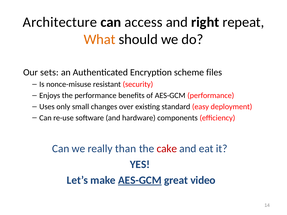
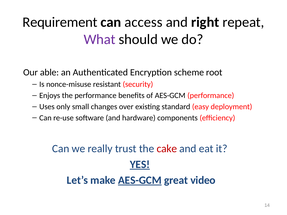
Architecture: Architecture -> Requirement (60, 22)
What colour: orange -> purple (100, 40)
sets: sets -> able (49, 72)
files: files -> root (214, 72)
than: than -> trust (126, 149)
YES underline: none -> present (140, 165)
